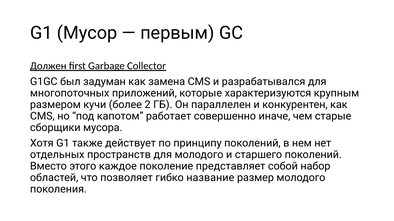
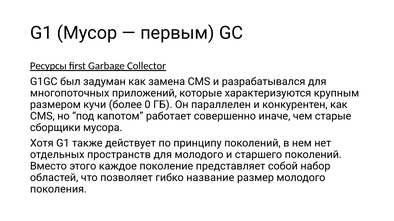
Должен: Должен -> Ресурсы (48, 66)
2: 2 -> 0 (148, 105)
